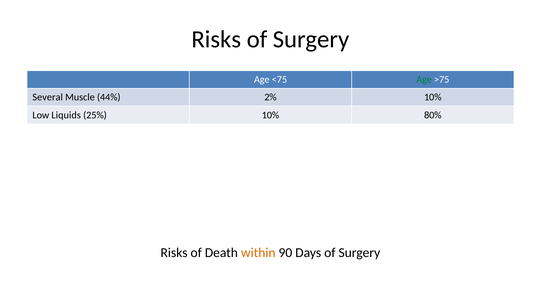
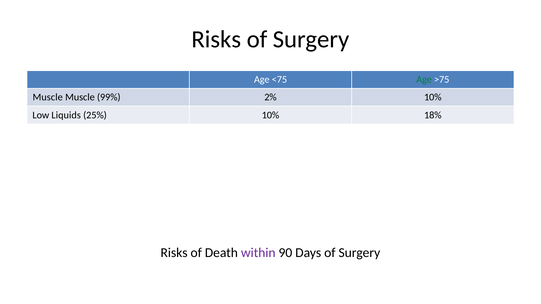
Several: Several -> Muscle (48, 97)
44%: 44% -> 99% (109, 97)
80%: 80% -> 18% (433, 115)
within colour: orange -> purple (258, 253)
